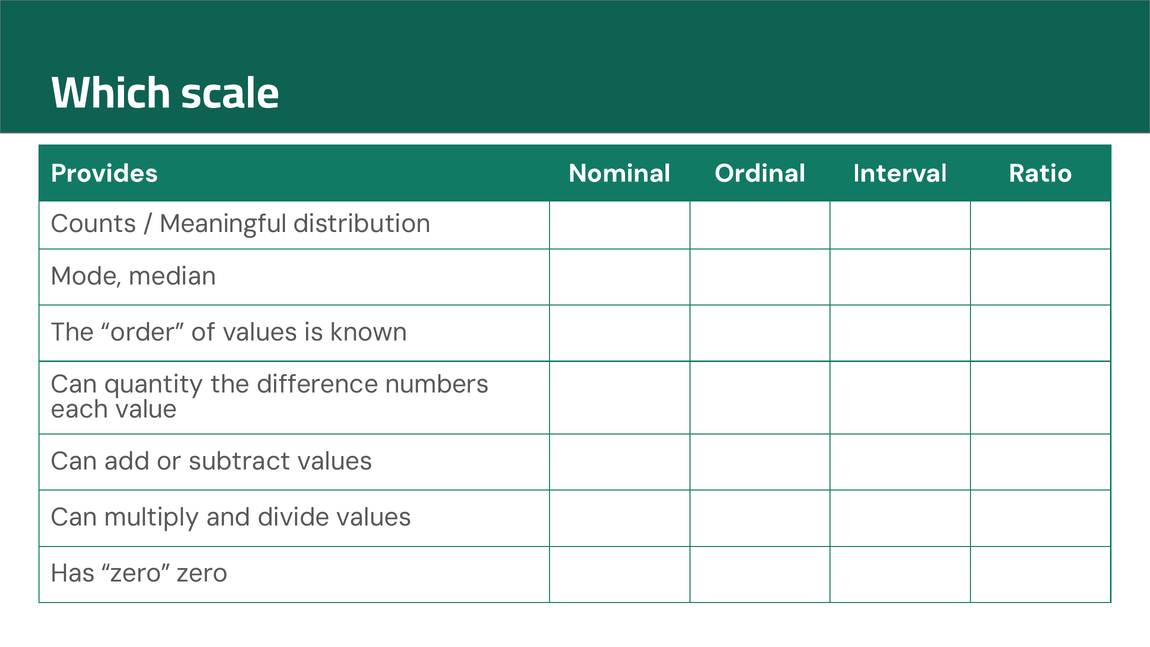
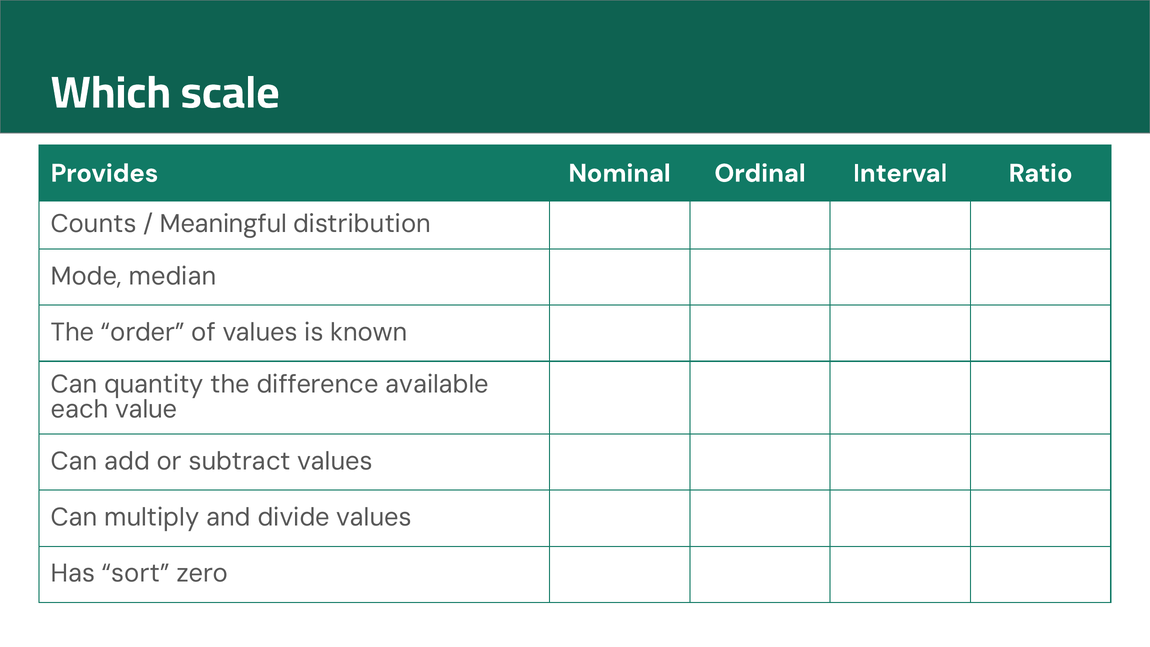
numbers: numbers -> available (437, 384)
Has zero: zero -> sort (136, 573)
